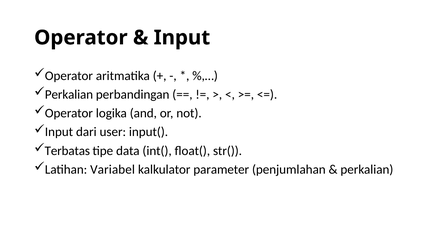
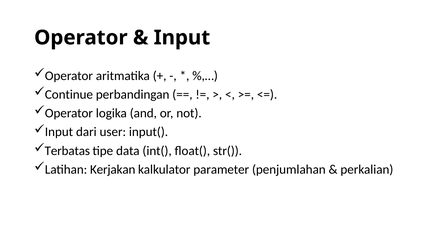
Perkalian: Perkalian -> Continue (69, 94)
Variabel: Variabel -> Kerjakan (113, 170)
